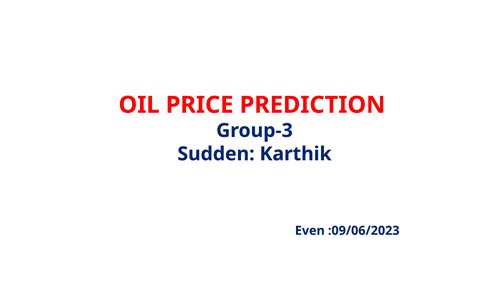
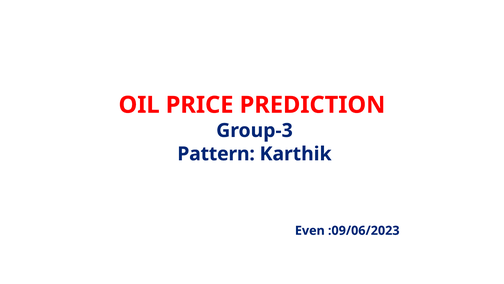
Sudden: Sudden -> Pattern (216, 154)
